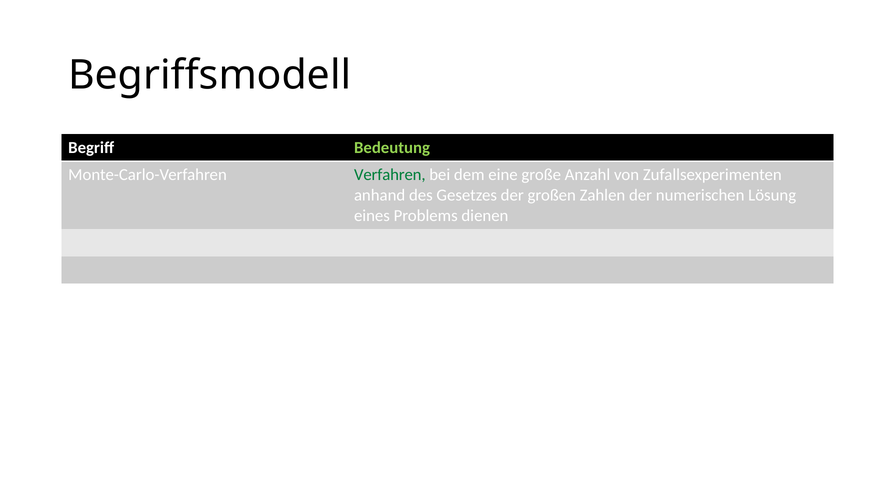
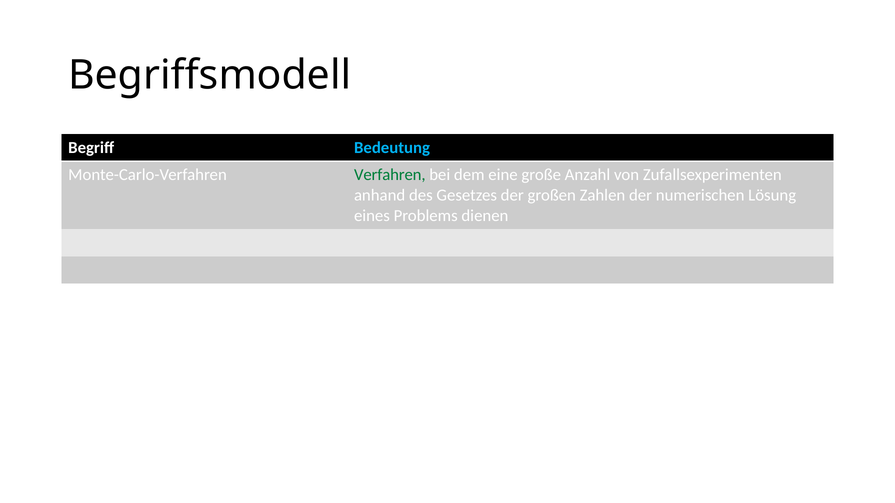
Bedeutung colour: light green -> light blue (392, 148)
